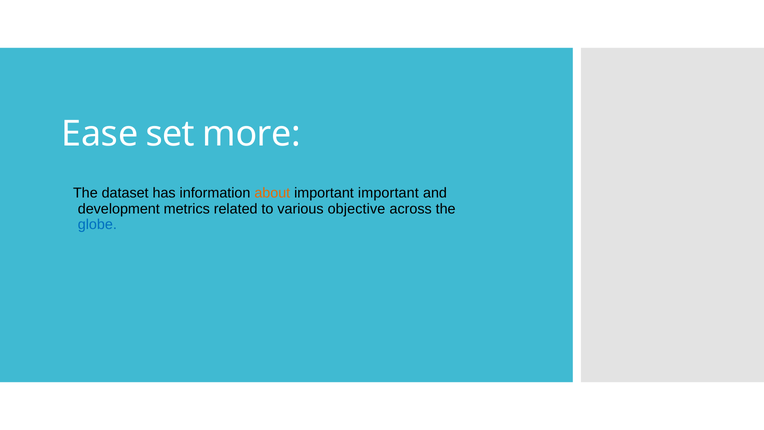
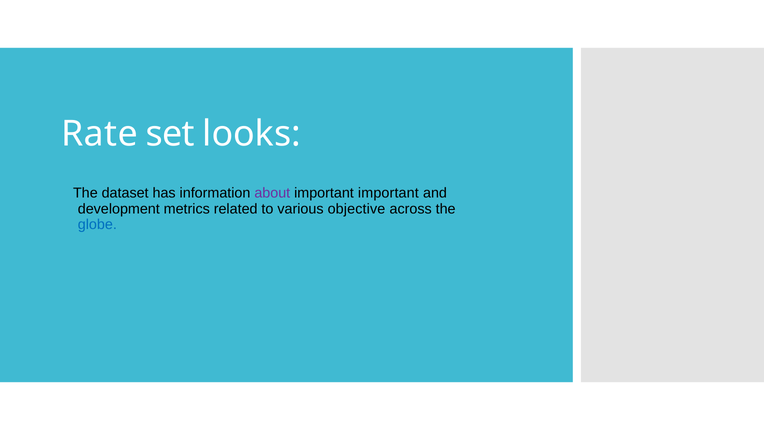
Ease: Ease -> Rate (100, 134)
more: more -> looks (252, 134)
about colour: orange -> purple (272, 193)
